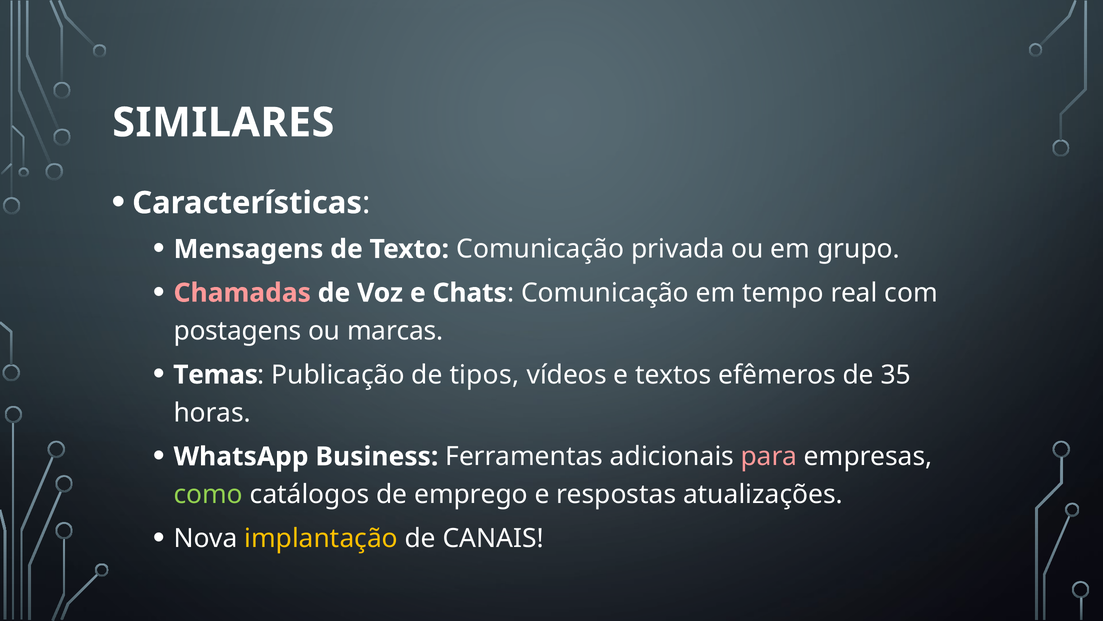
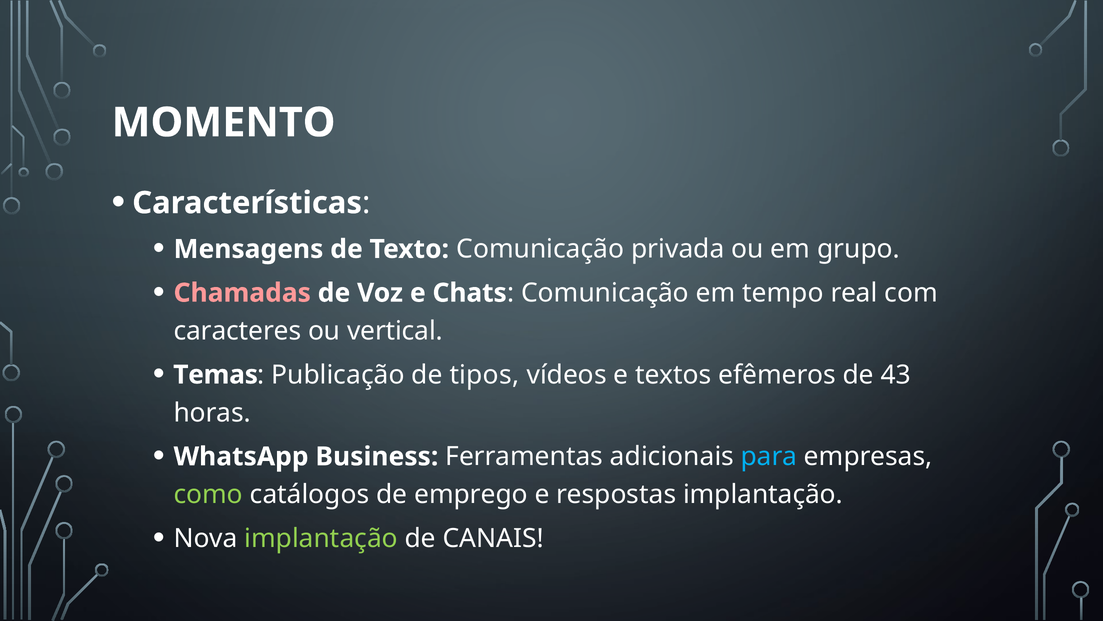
SIMILARES: SIMILARES -> MOMENTO (224, 123)
postagens: postagens -> caracteres (237, 331)
marcas: marcas -> vertical (395, 331)
35: 35 -> 43 (896, 374)
para colour: pink -> light blue (769, 456)
respostas atualizações: atualizações -> implantação (763, 494)
implantação colour: yellow -> light green (321, 538)
